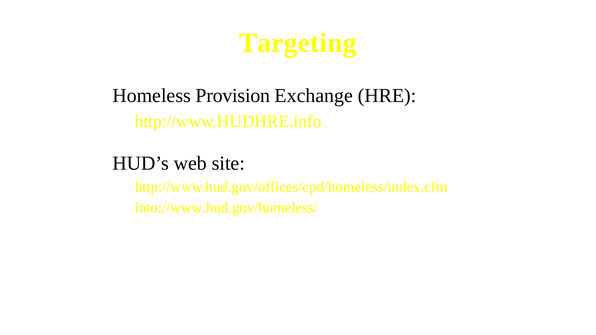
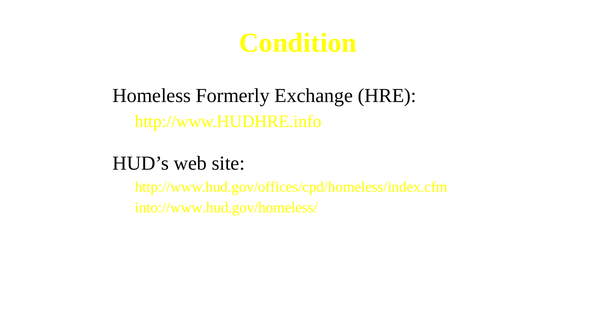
Targeting: Targeting -> Condition (298, 43)
Provision: Provision -> Formerly (233, 96)
